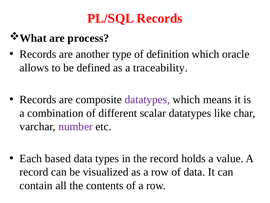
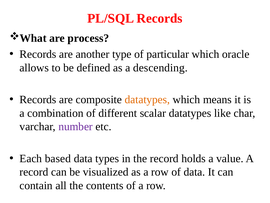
definition: definition -> particular (168, 54)
traceability: traceability -> descending (160, 68)
datatypes colour: purple -> orange (147, 99)
